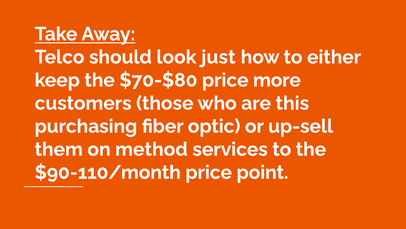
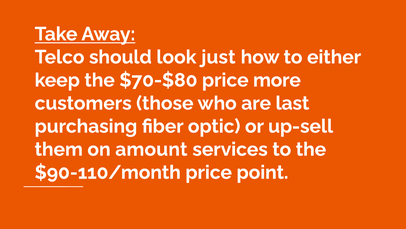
this: this -> last (292, 103)
method: method -> amount (151, 149)
